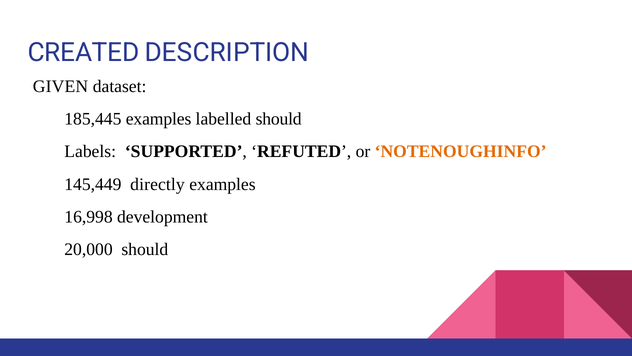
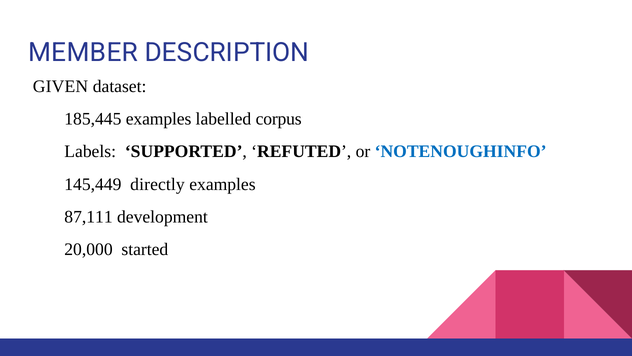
CREATED: CREATED -> MEMBER (83, 52)
labelled should: should -> corpus (279, 119)
NOTENOUGHINFO colour: orange -> blue (461, 151)
16,998: 16,998 -> 87,111 (89, 217)
20,000 should: should -> started (145, 249)
